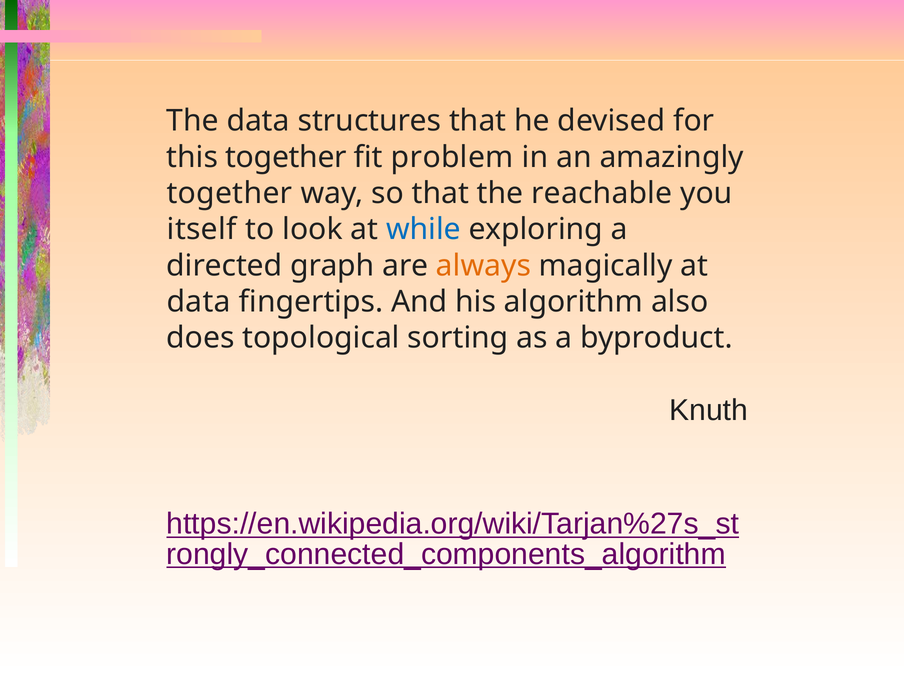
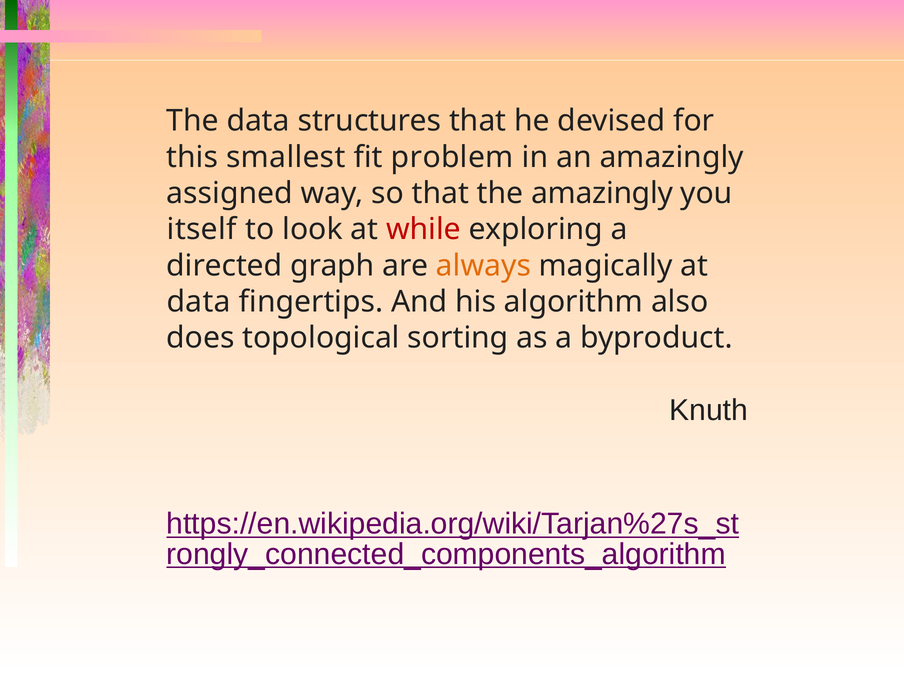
this together: together -> smallest (286, 157)
together: together -> assigned (230, 193)
the reachable: reachable -> amazingly (602, 193)
while colour: blue -> red (424, 230)
